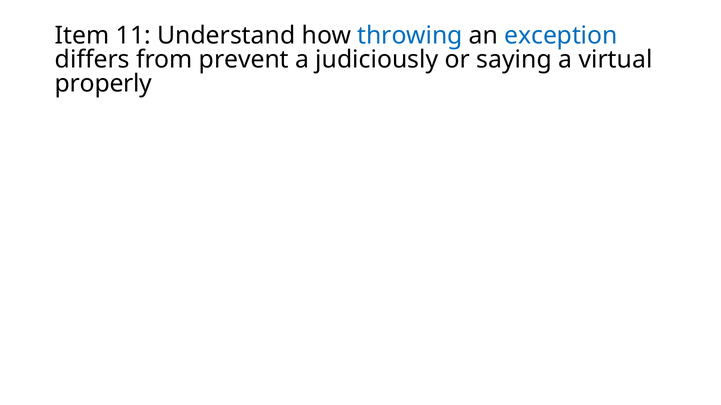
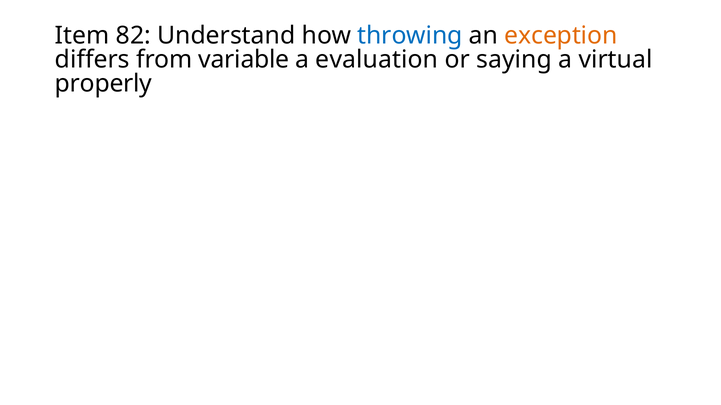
11: 11 -> 82 (133, 36)
exception colour: blue -> orange (561, 36)
prevent: prevent -> variable (244, 60)
judiciously: judiciously -> evaluation (377, 60)
